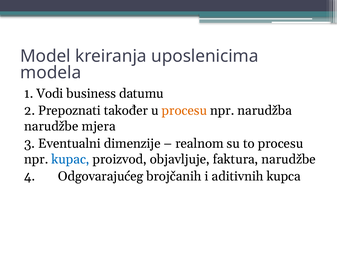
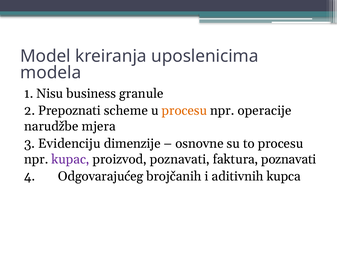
Vodi: Vodi -> Nisu (50, 93)
datumu: datumu -> granule (141, 93)
također: također -> scheme (126, 110)
narudžba: narudžba -> operacije (265, 110)
Eventualni: Eventualni -> Evidenciju (69, 143)
realnom: realnom -> osnovne (199, 143)
kupac colour: blue -> purple (70, 159)
proizvod objavljuje: objavljuje -> poznavati (180, 159)
faktura narudžbe: narudžbe -> poznavati (289, 159)
